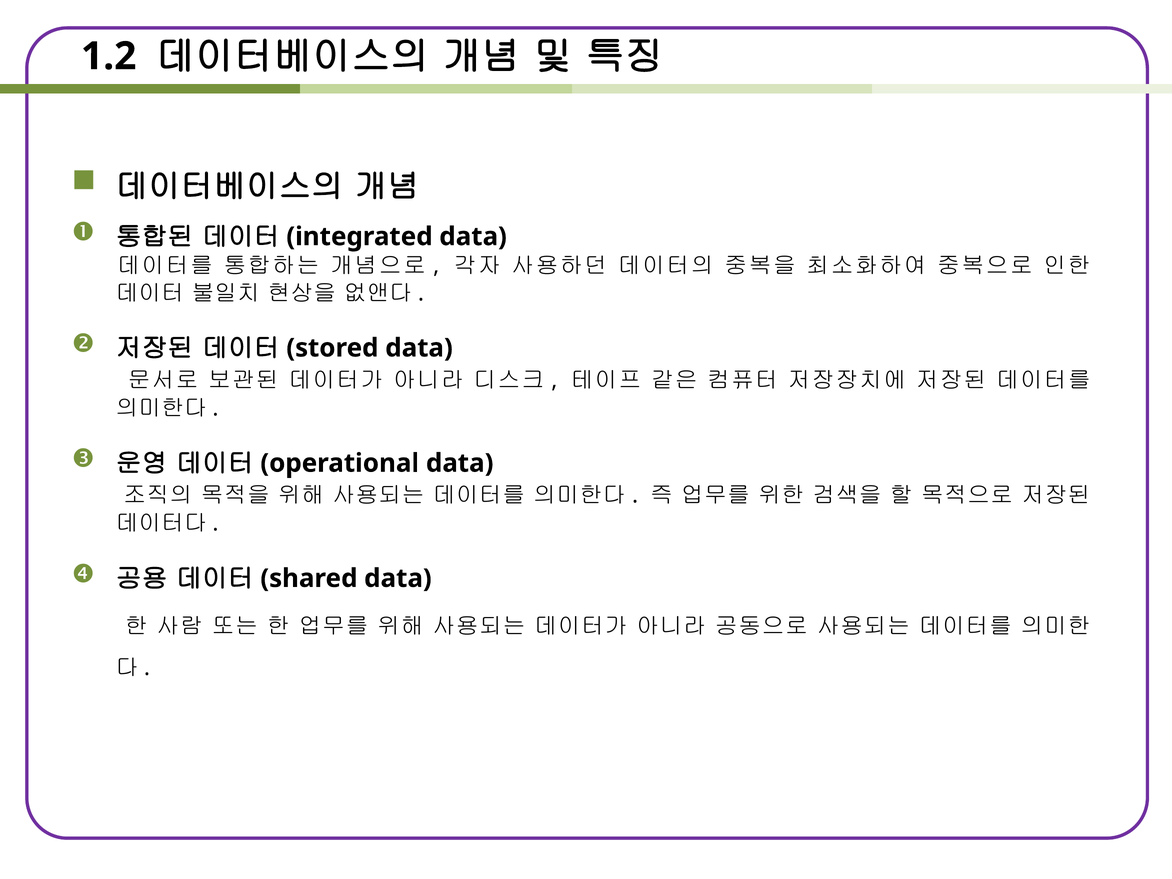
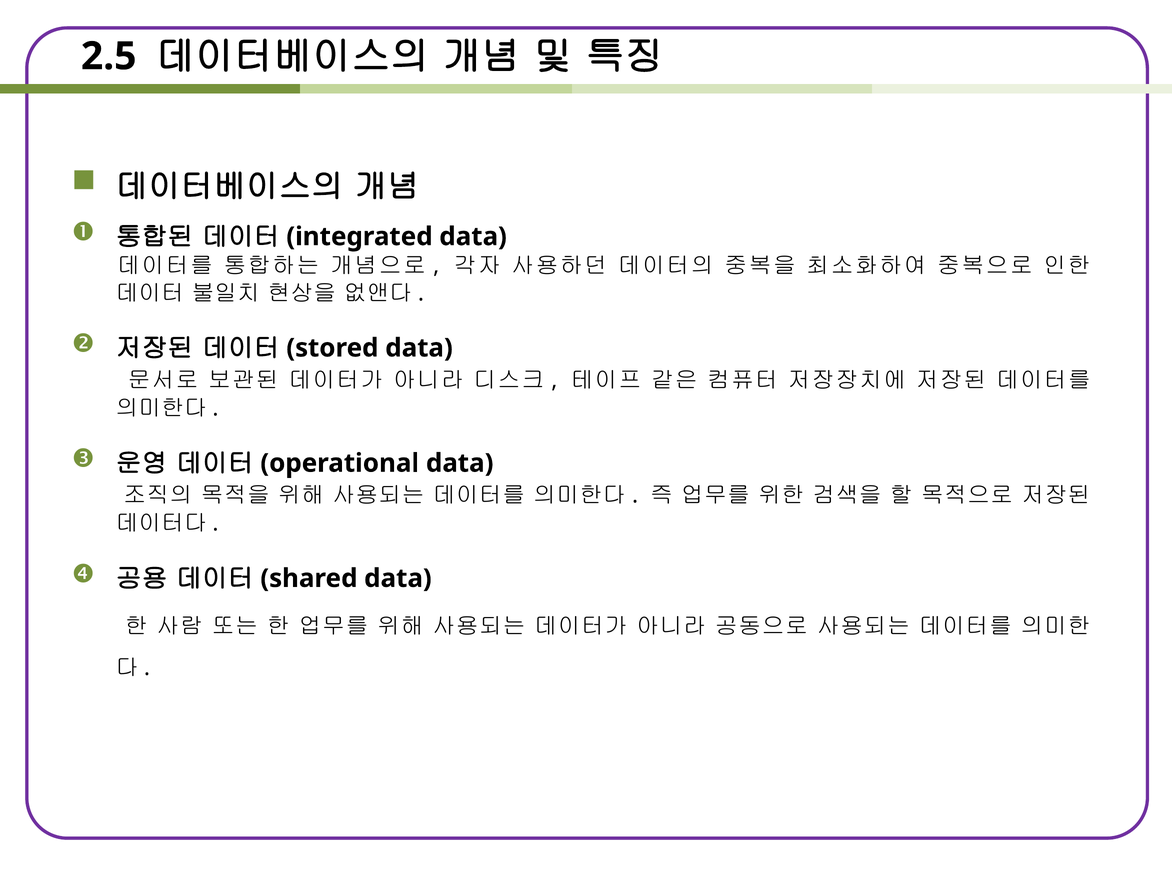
1.2: 1.2 -> 2.5 (109, 56)
